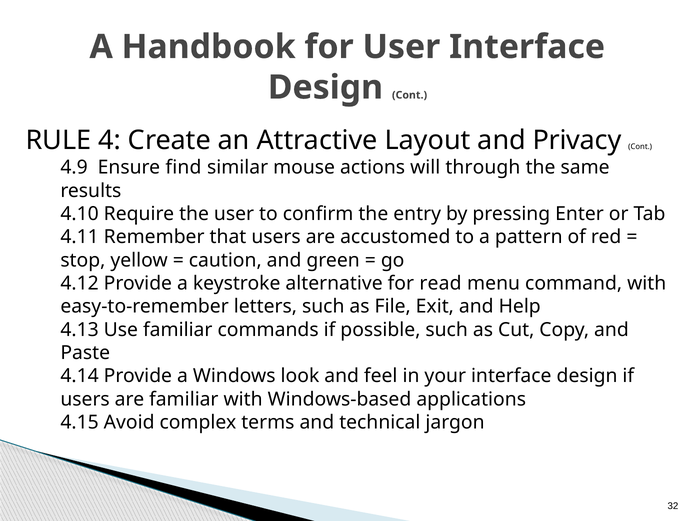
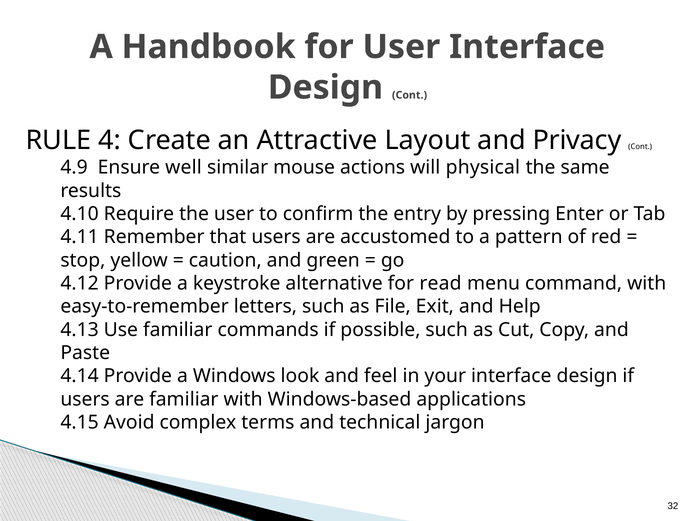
find: find -> well (184, 168)
through: through -> physical (483, 168)
